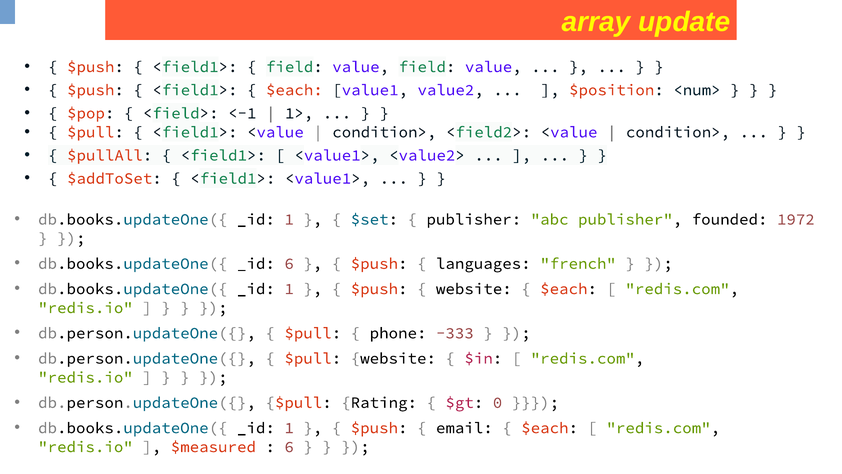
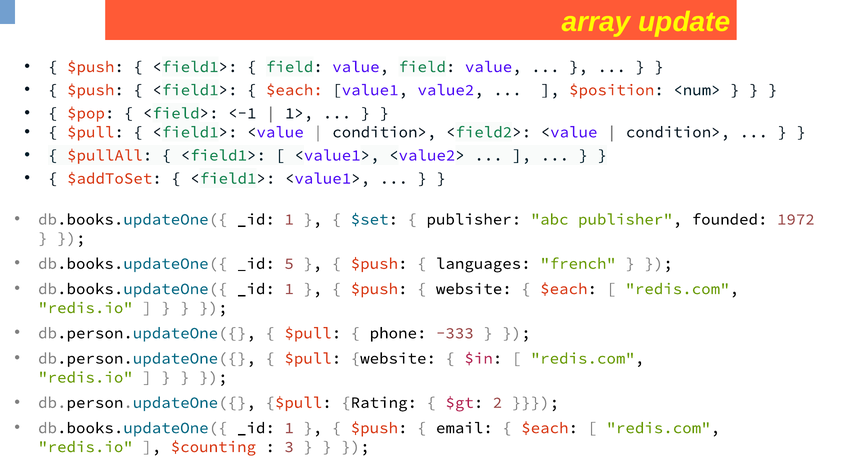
_id 6: 6 -> 5 (289, 263)
0: 0 -> 2 (498, 402)
$measured: $measured -> $counting (213, 447)
6: 6 -> 3 (289, 447)
